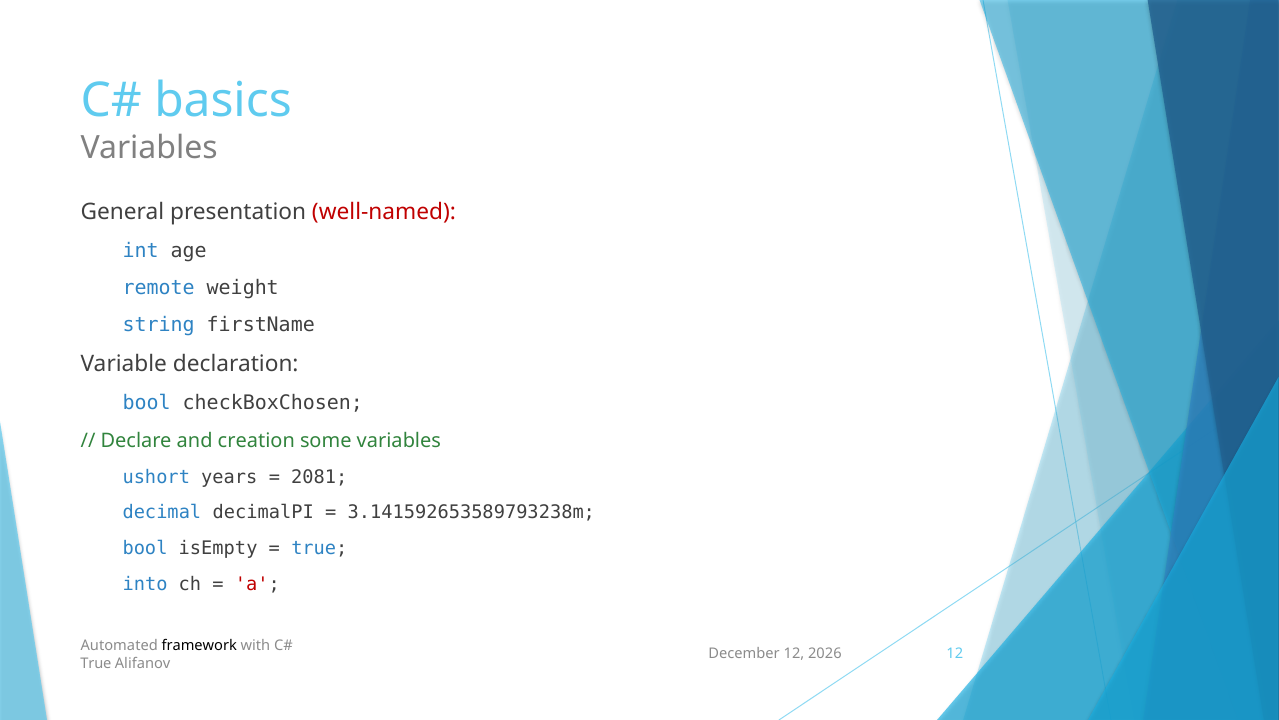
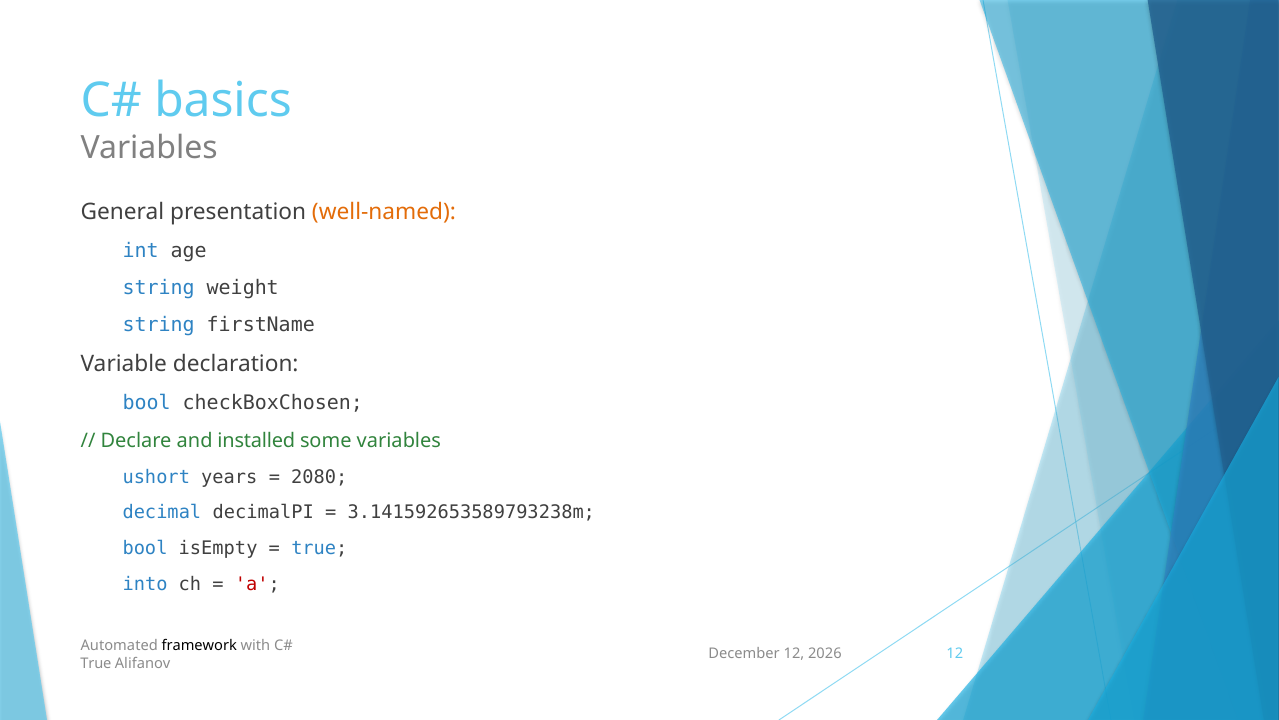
well-named colour: red -> orange (384, 212)
remote: remote -> string (159, 288)
creation: creation -> installed (256, 440)
2081: 2081 -> 2080 (319, 477)
